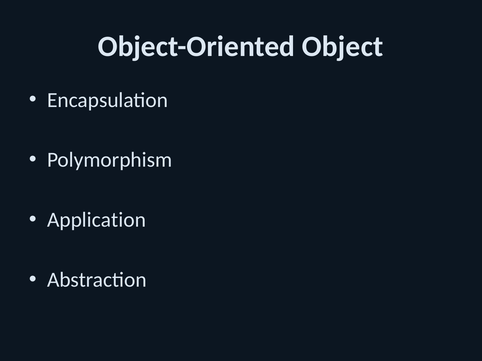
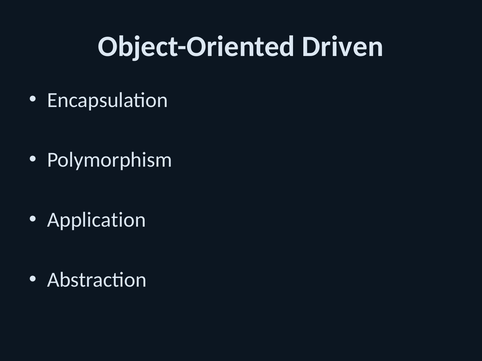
Object: Object -> Driven (343, 47)
